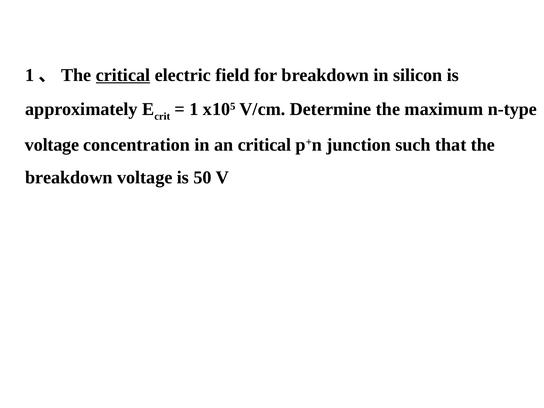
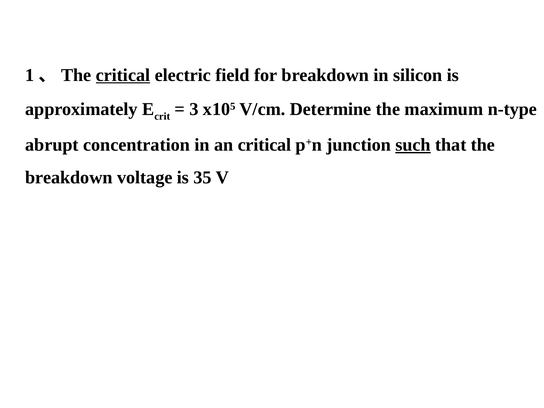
1: 1 -> 3 (194, 109)
voltage: voltage -> abrupt (52, 145)
such underline: none -> present (413, 145)
50: 50 -> 35 (203, 178)
